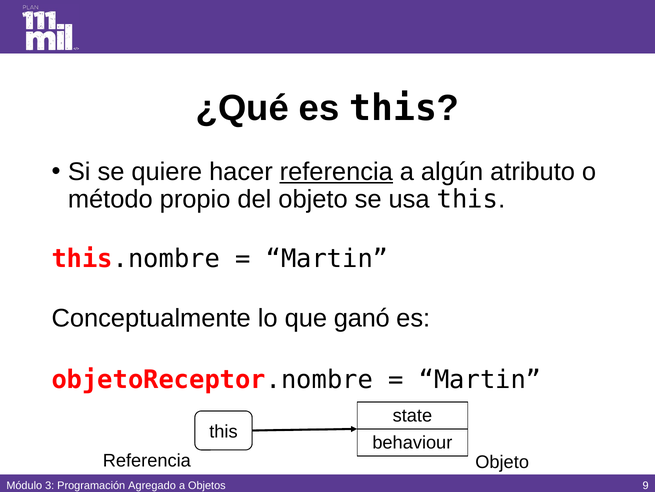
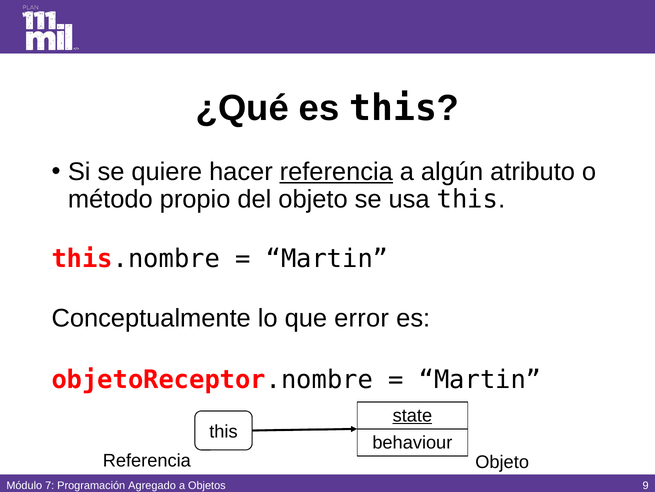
ganó: ganó -> error (362, 318)
state underline: none -> present (412, 415)
3: 3 -> 7 (50, 485)
